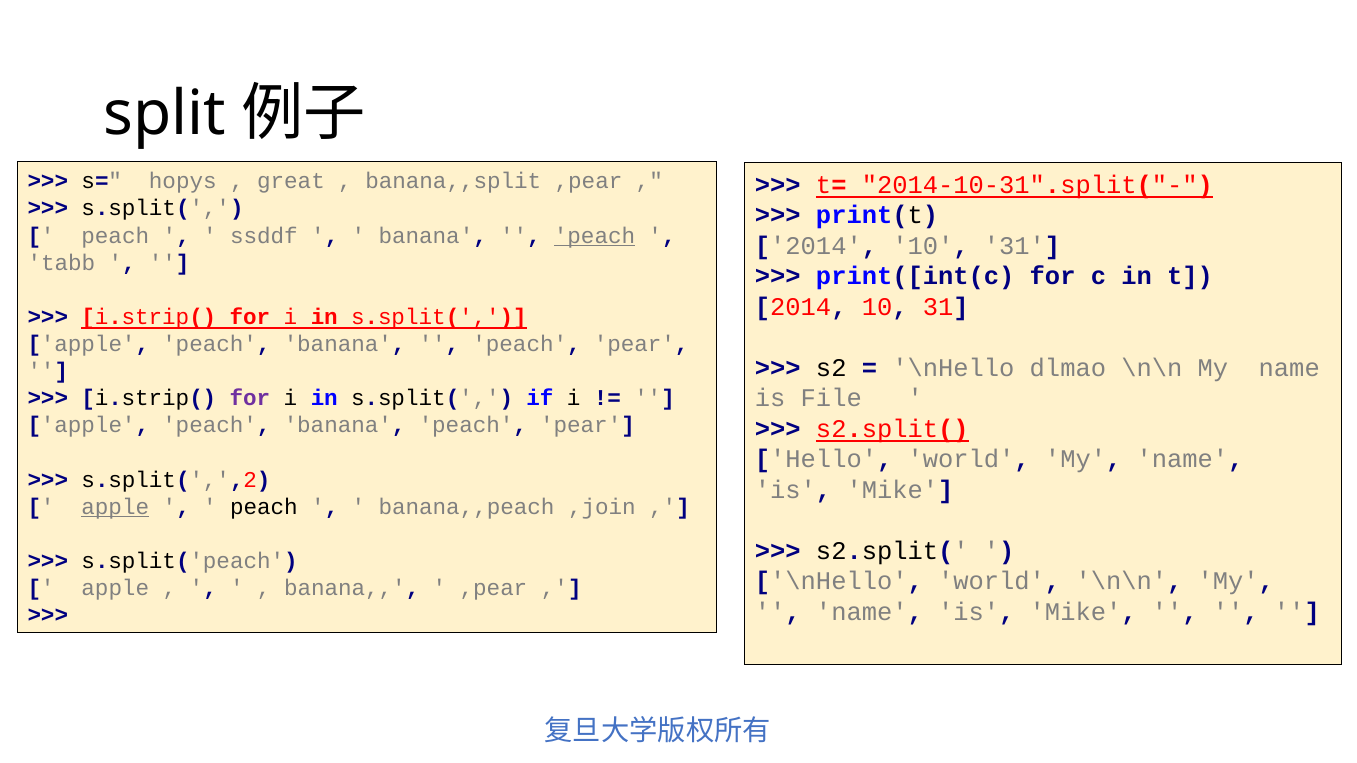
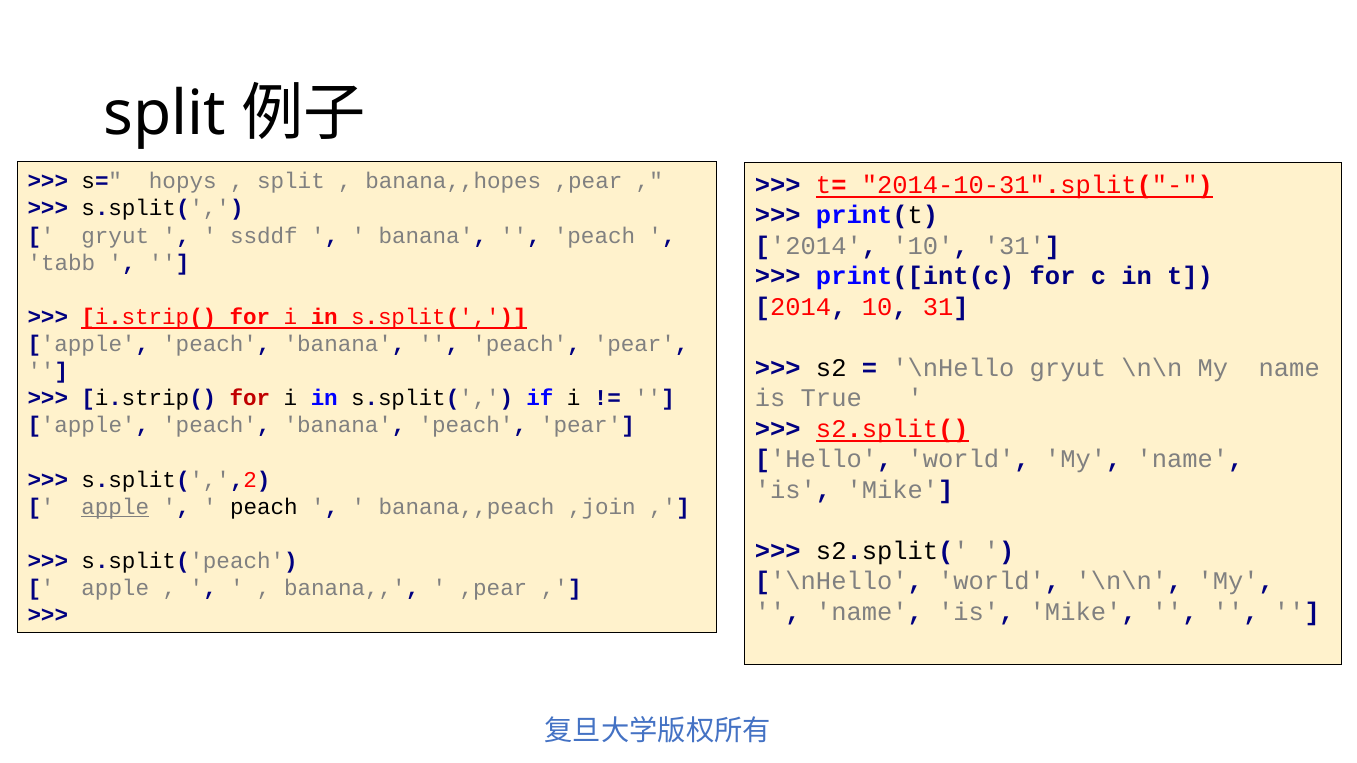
great: great -> split (291, 181)
banana,,split: banana,,split -> banana,,hopes (453, 181)
peach: peach -> gryut (115, 236)
peach underline: present -> none (595, 236)
\nHello dlmao: dlmao -> gryut (1068, 368)
File: File -> True (831, 398)
for colour: purple -> red (250, 398)
